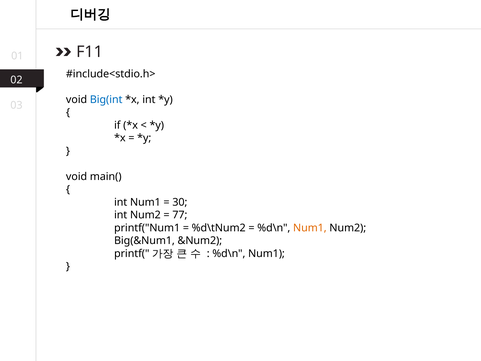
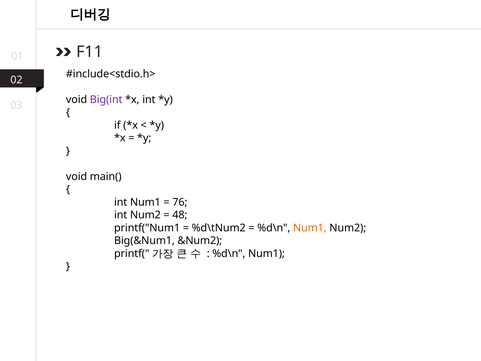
Big(int colour: blue -> purple (106, 100)
30: 30 -> 76 (180, 202)
77: 77 -> 48 (180, 215)
